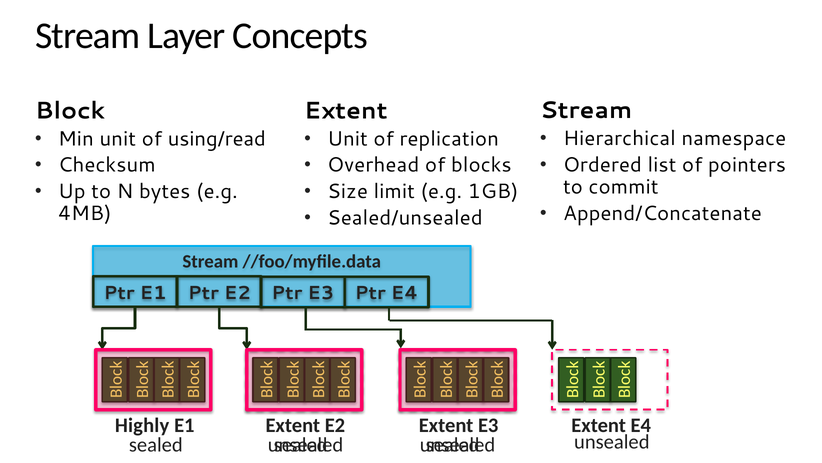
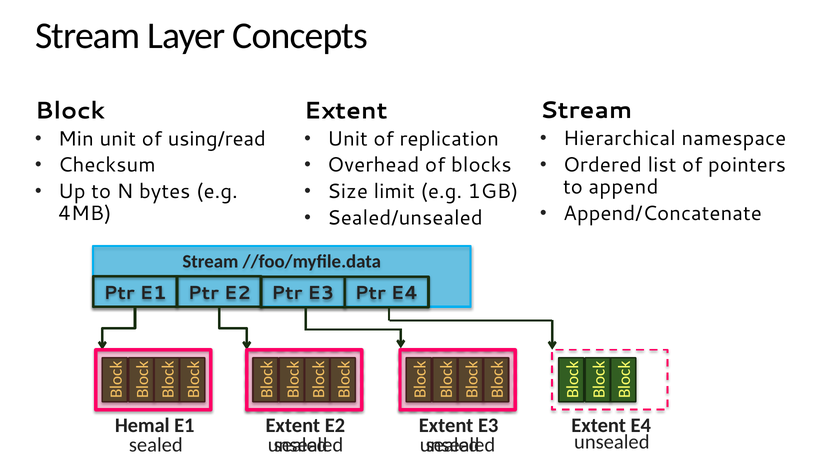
commit: commit -> append (623, 187)
Highly: Highly -> Hemal (142, 425)
